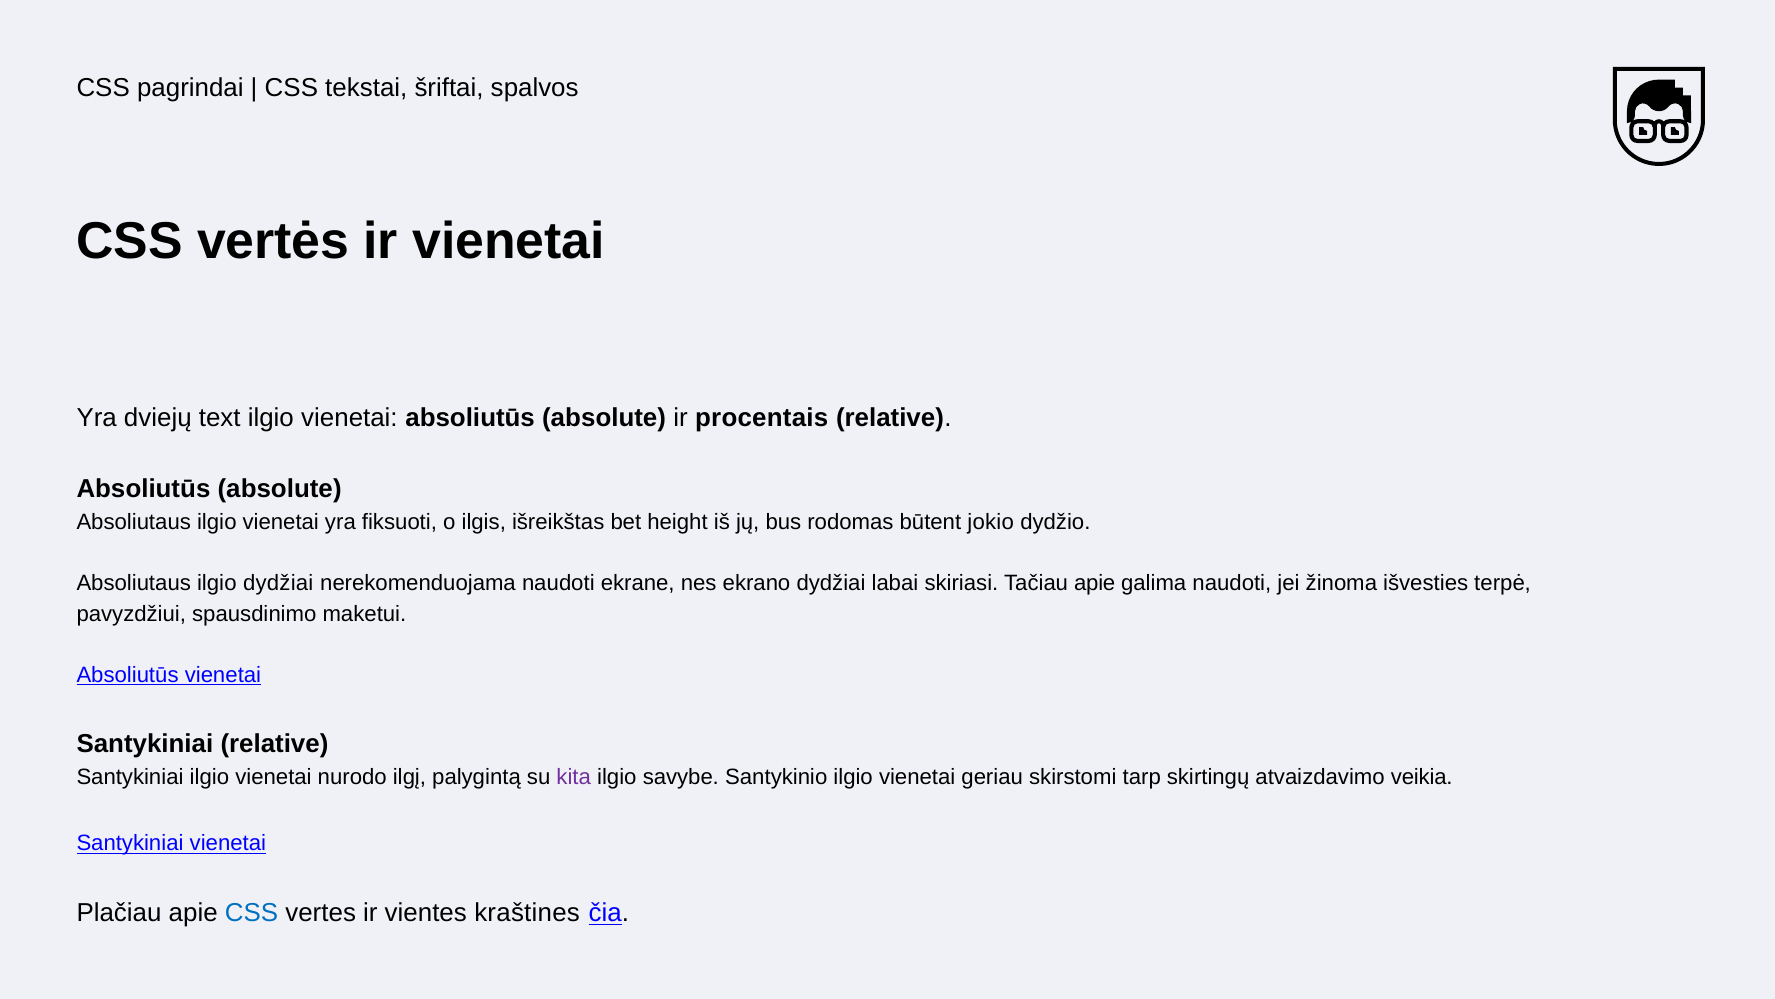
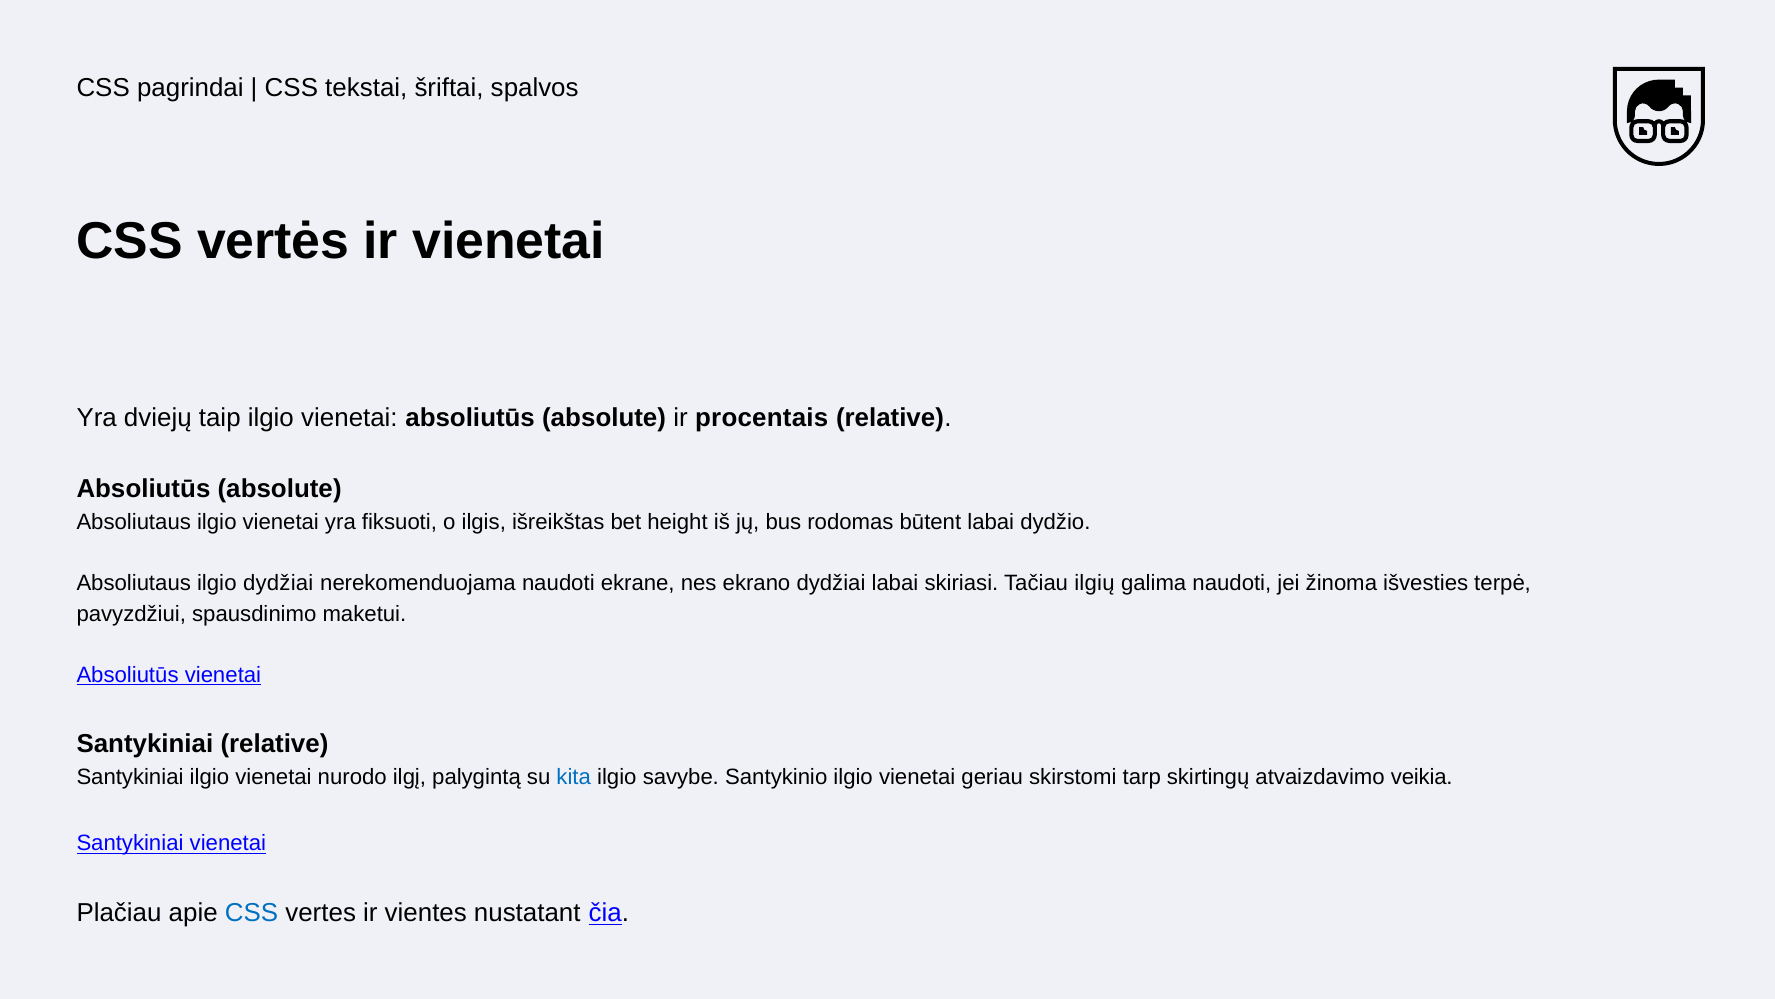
text: text -> taip (220, 418)
būtent jokio: jokio -> labai (991, 522)
Tačiau apie: apie -> ilgių (1094, 583)
kita colour: purple -> blue (574, 777)
kraštines: kraštines -> nustatant (527, 912)
